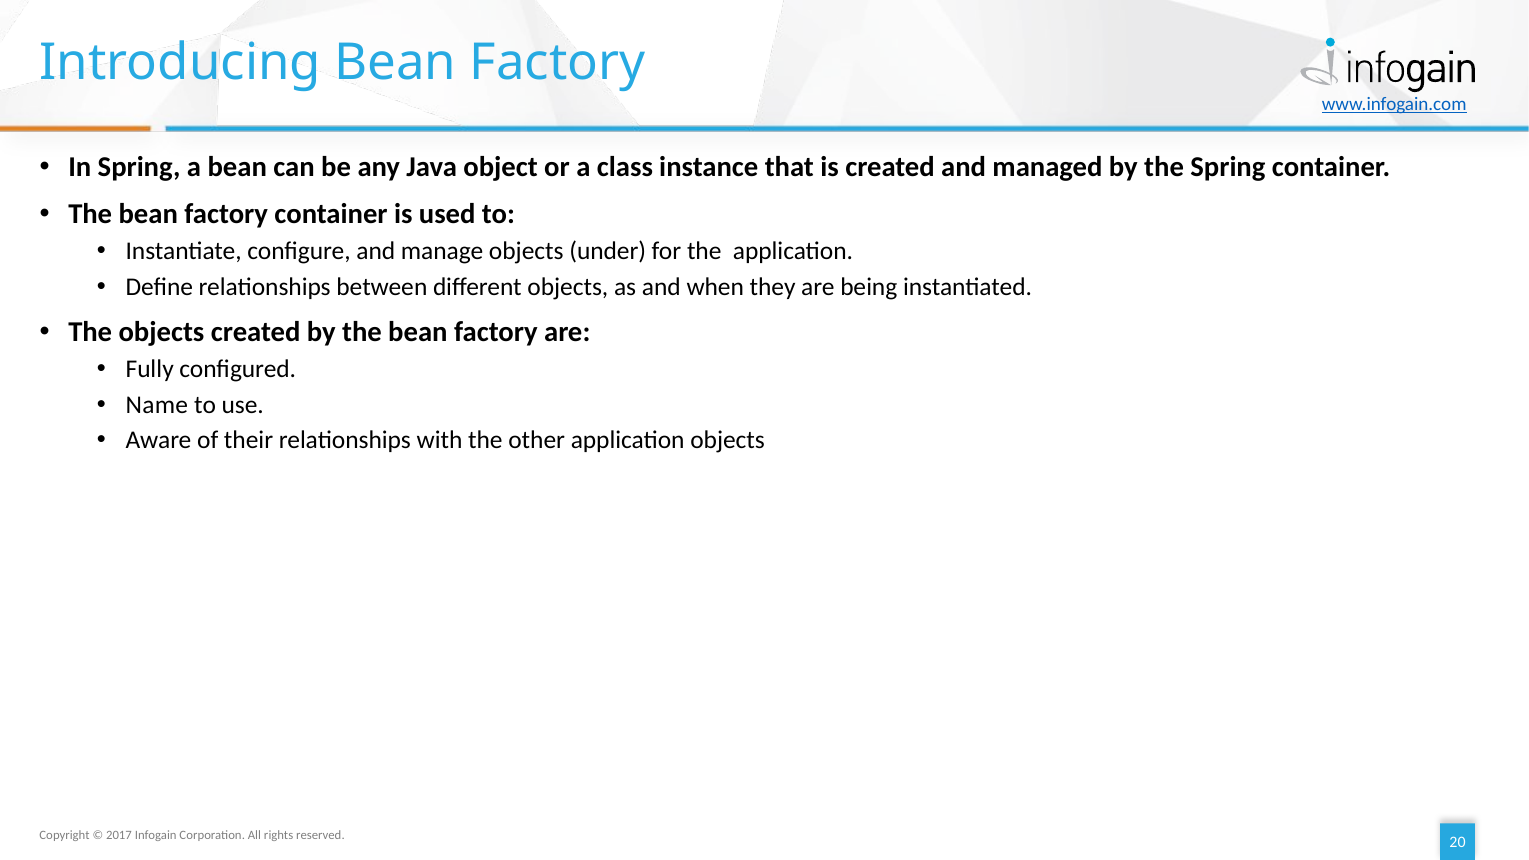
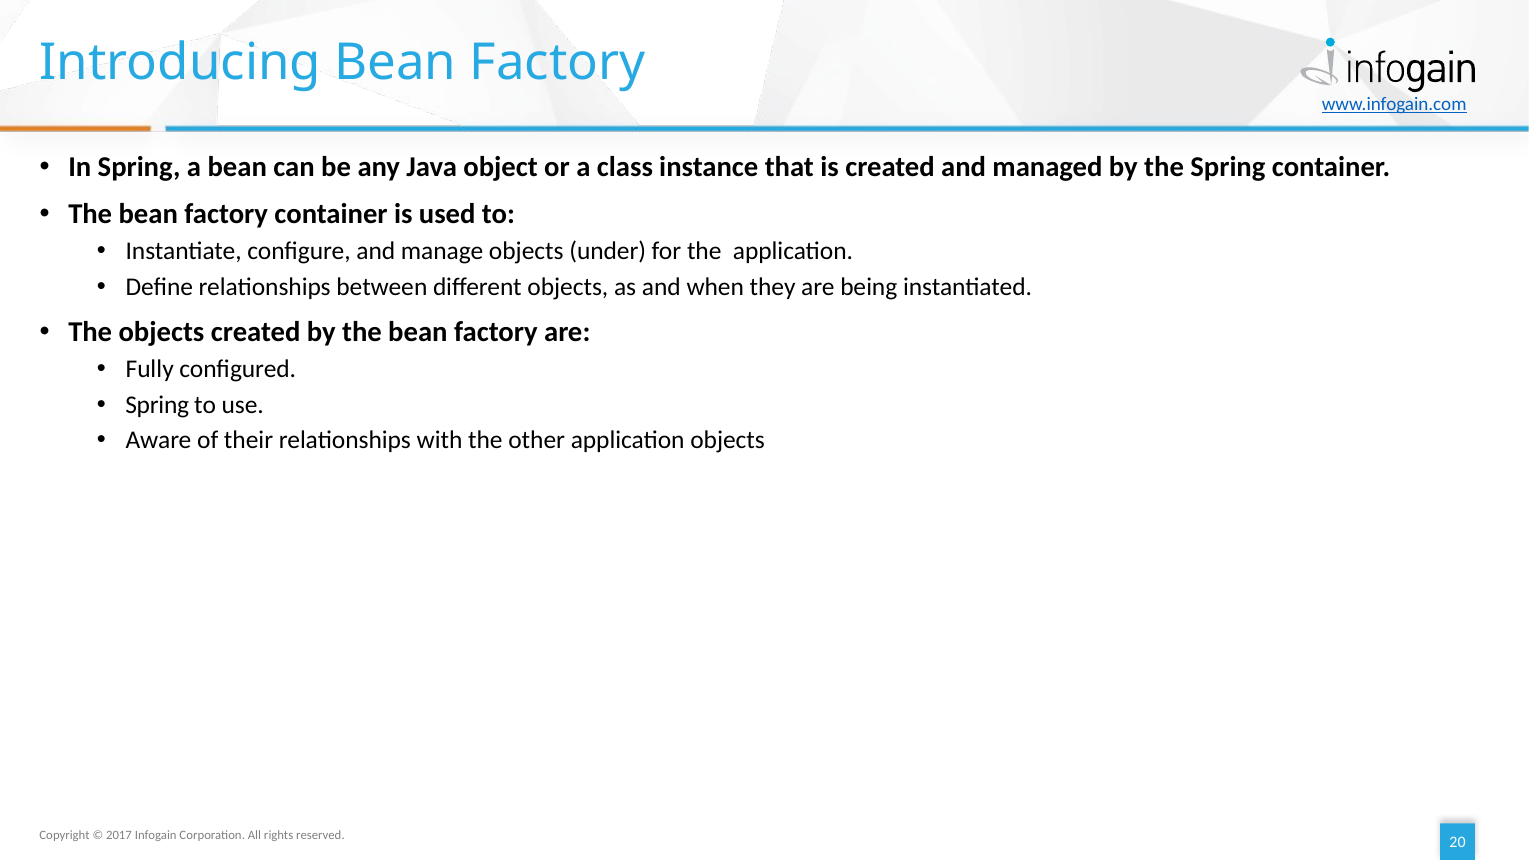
Name: Name -> Spring (157, 405)
